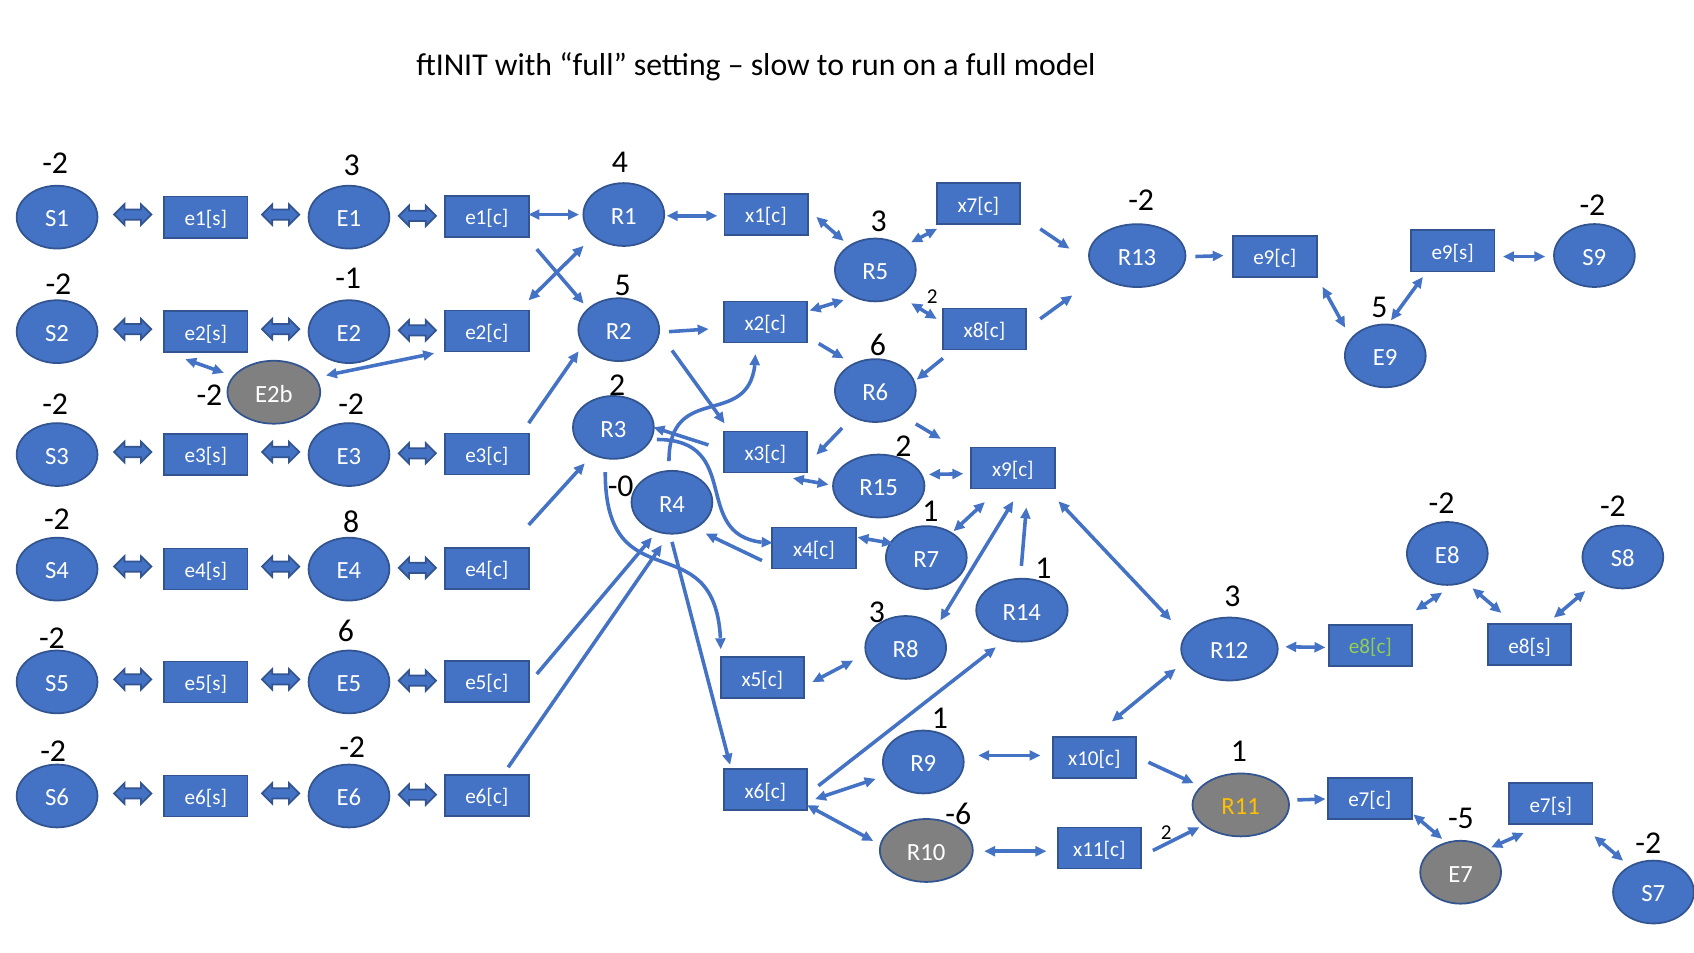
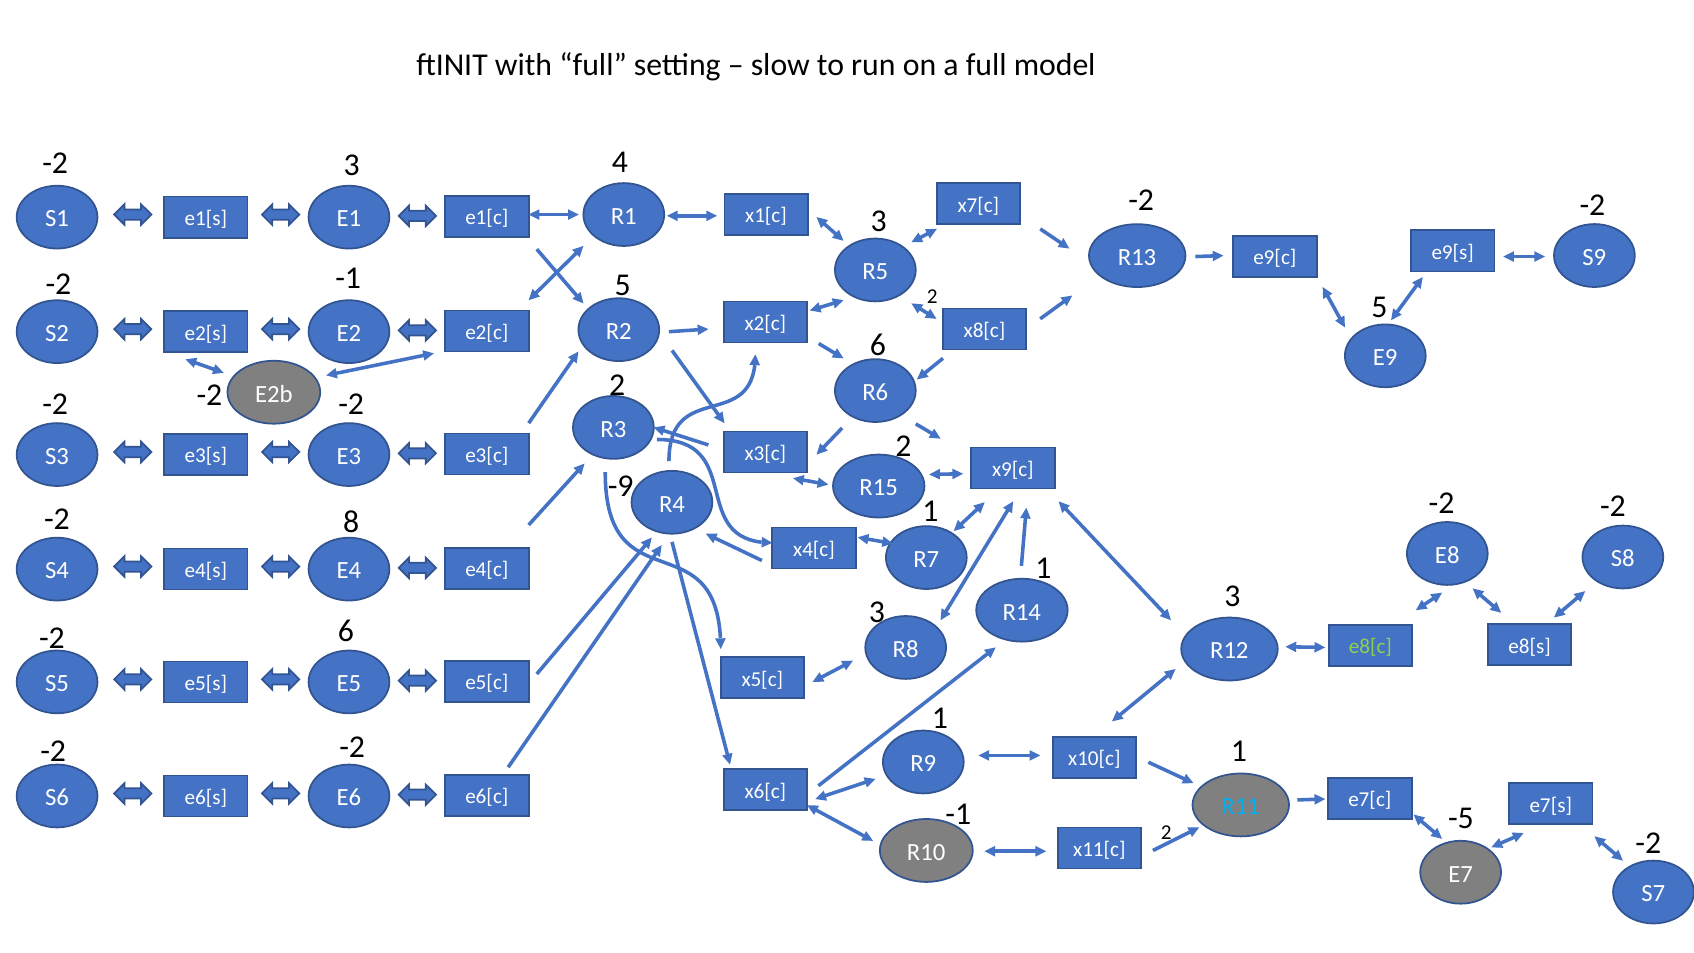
-0: -0 -> -9 (621, 486)
R11 colour: yellow -> light blue (1241, 807)
-6: -6 -> -1 (958, 813)
